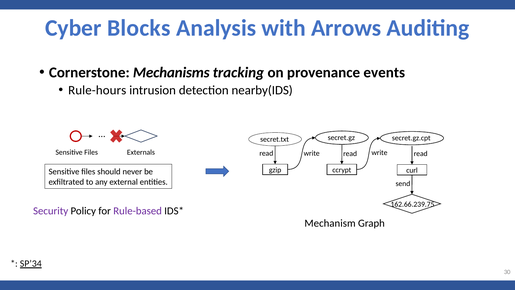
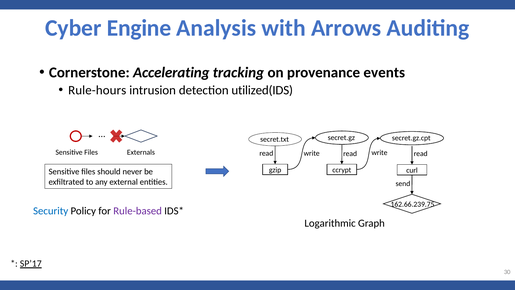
Blocks: Blocks -> Engine (139, 28)
Mechanisms: Mechanisms -> Accelerating (171, 72)
nearby(IDS: nearby(IDS -> utilized(IDS (262, 90)
Security colour: purple -> blue (51, 211)
Mechanism: Mechanism -> Logarithmic (330, 223)
SP’34: SP’34 -> SP’17 (31, 263)
